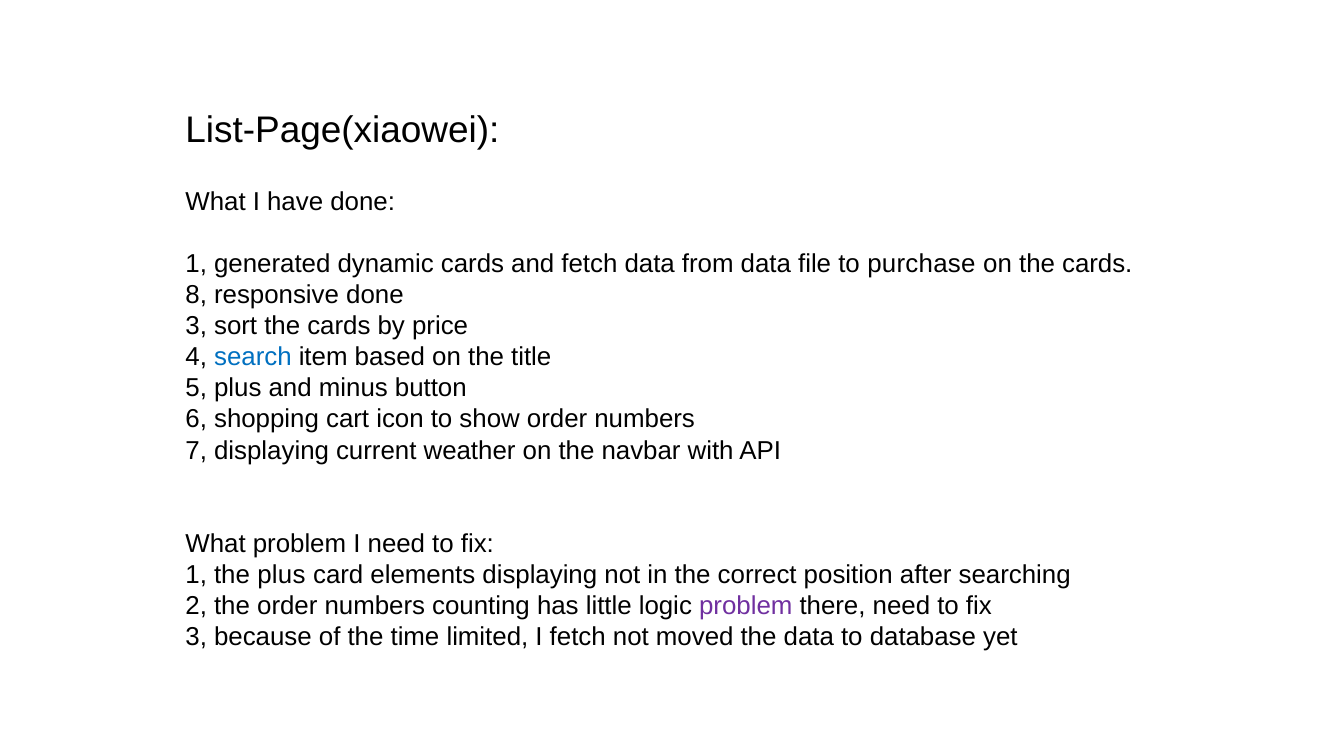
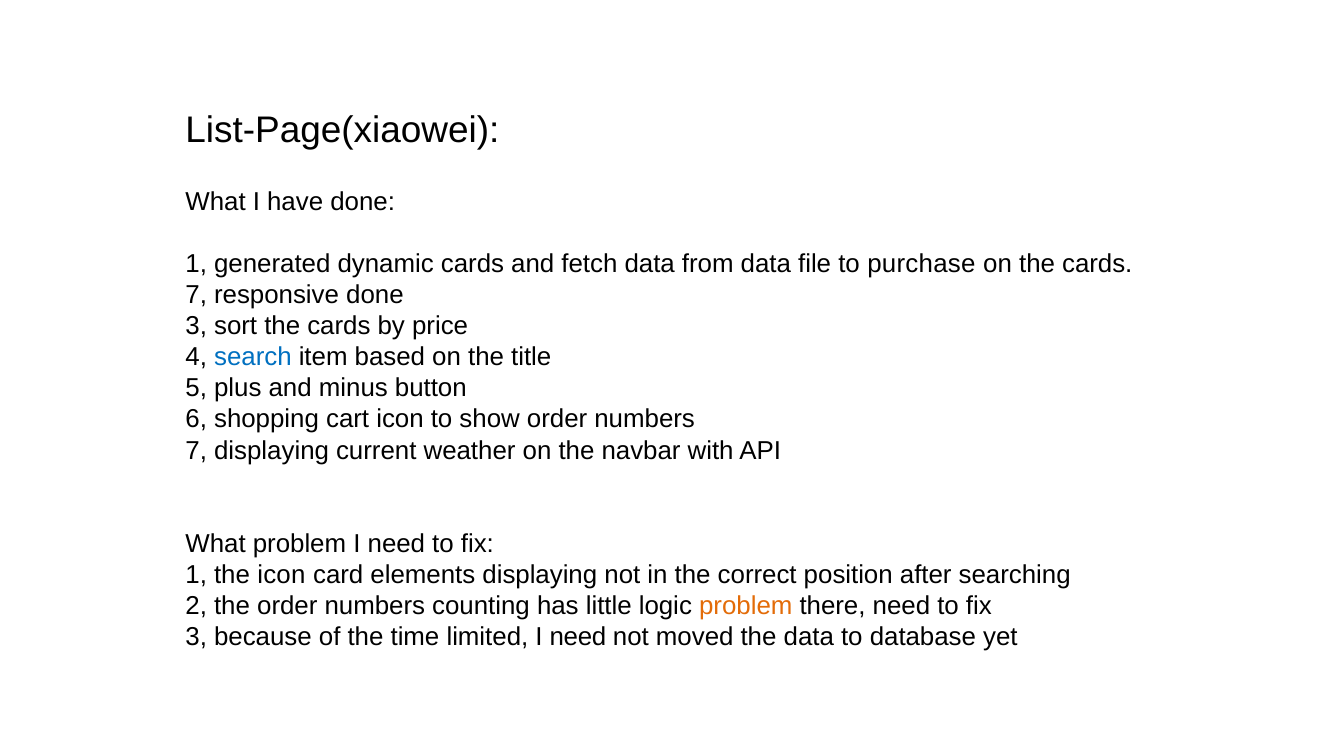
8: 8 -> 7 (196, 295)
the plus: plus -> icon (281, 575)
problem colour: purple -> orange (746, 606)
limited I fetch: fetch -> need (578, 637)
